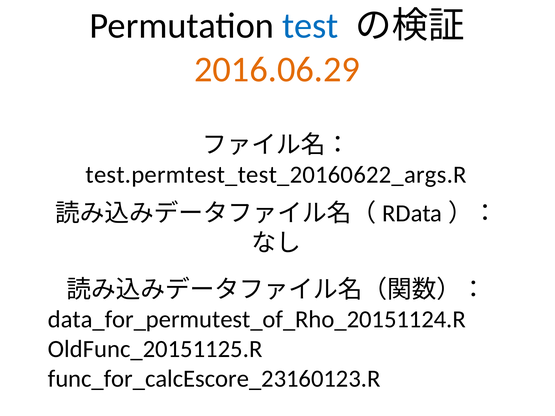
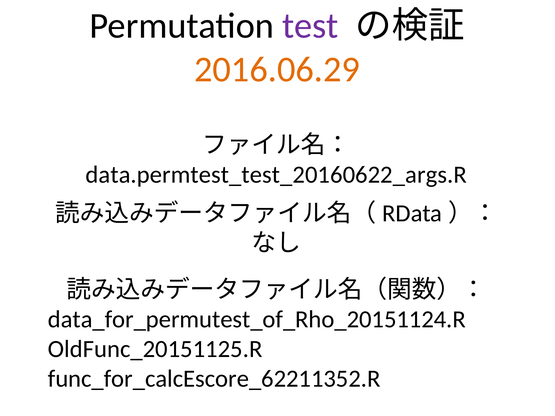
test colour: blue -> purple (310, 26)
test.permtest_test_20160622_args.R: test.permtest_test_20160622_args.R -> data.permtest_test_20160622_args.R (276, 175)
func_for_calcEscore_23160123.R: func_for_calcEscore_23160123.R -> func_for_calcEscore_62211352.R (214, 379)
